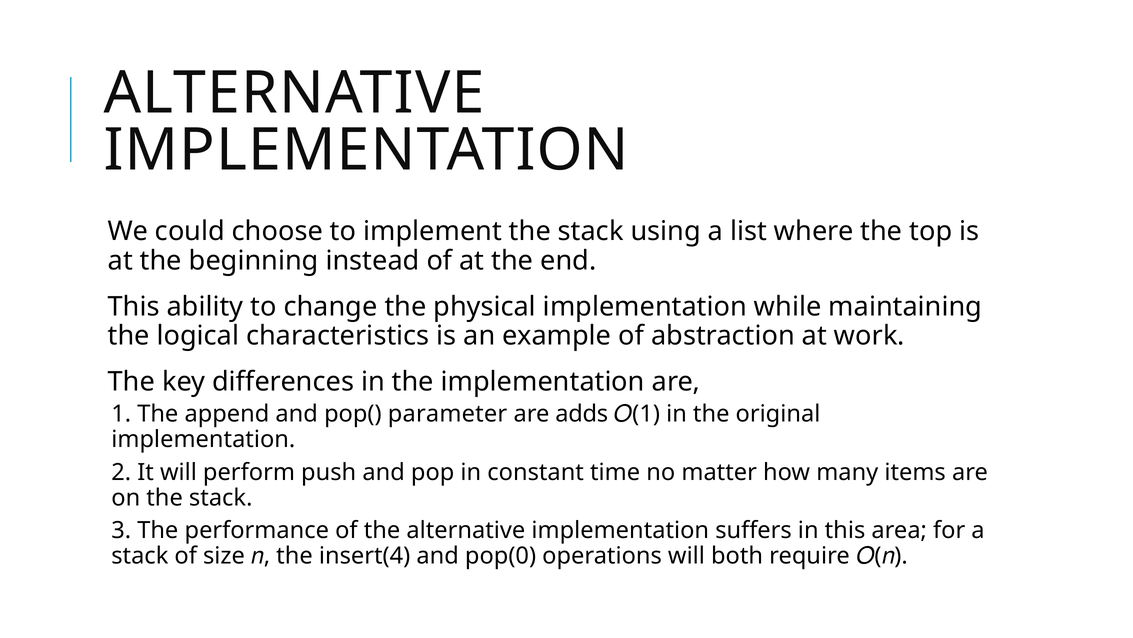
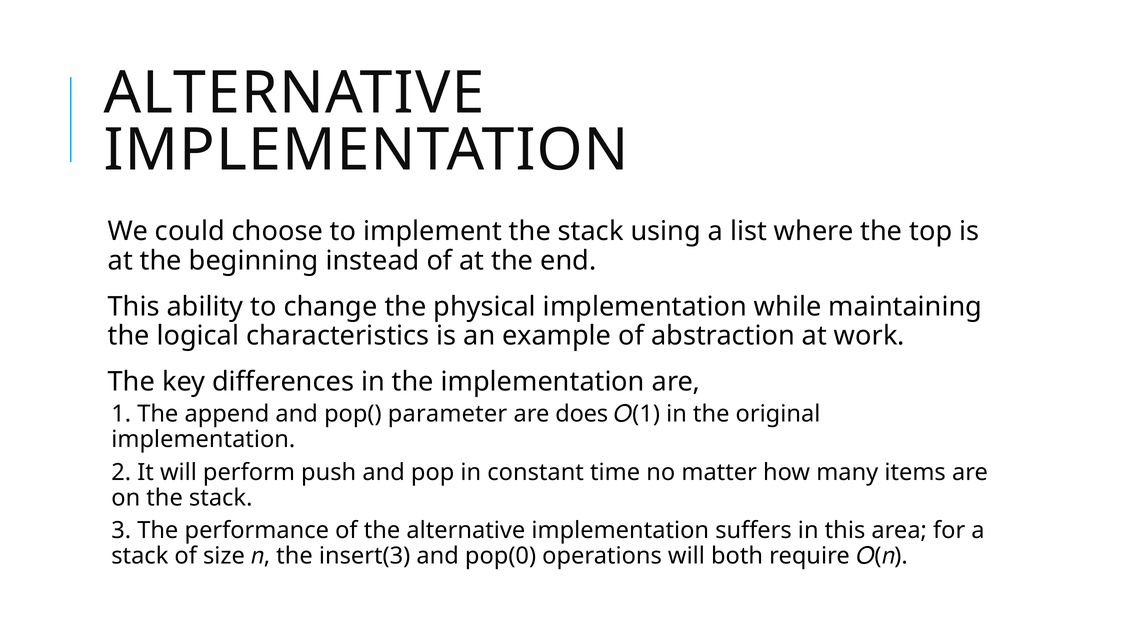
adds: adds -> does (582, 414)
insert(4: insert(4 -> insert(3 (365, 555)
